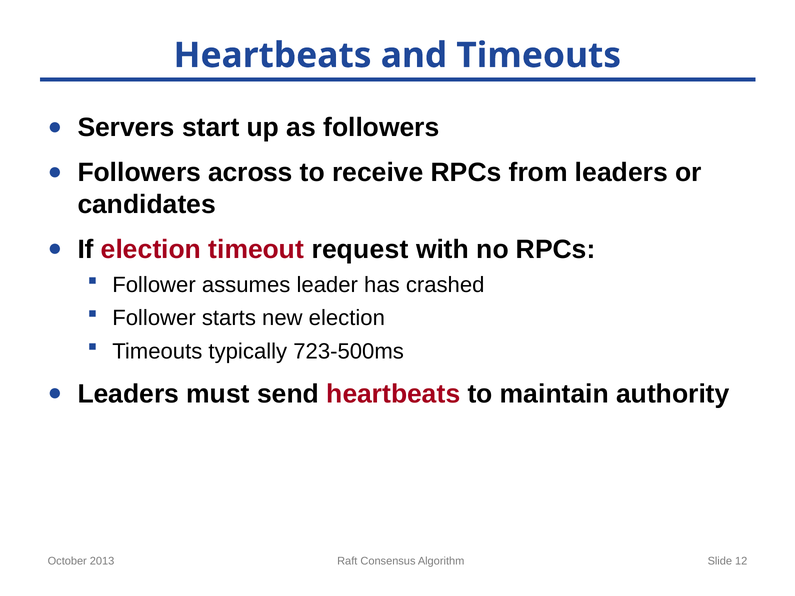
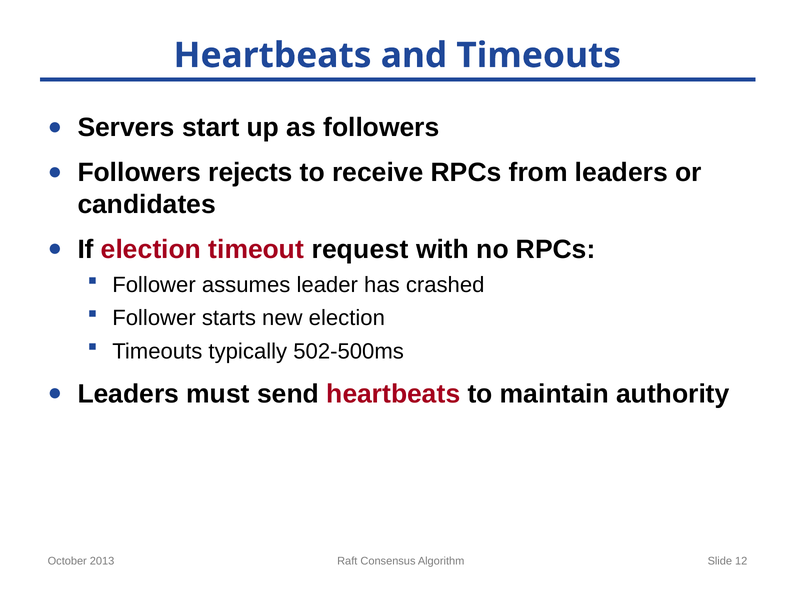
across: across -> rejects (251, 173)
723-500ms: 723-500ms -> 502-500ms (349, 351)
